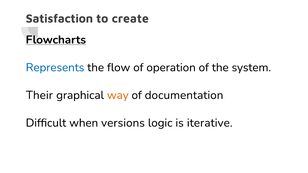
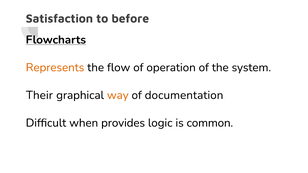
create: create -> before (130, 19)
Represents colour: blue -> orange (55, 68)
versions: versions -> provides (123, 123)
iterative: iterative -> common (210, 123)
